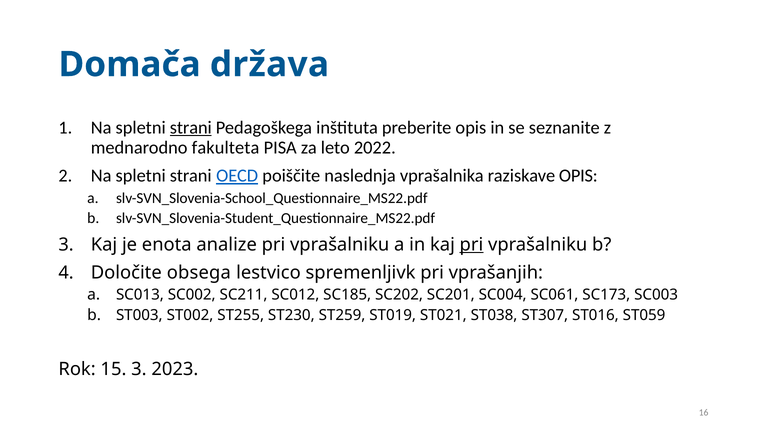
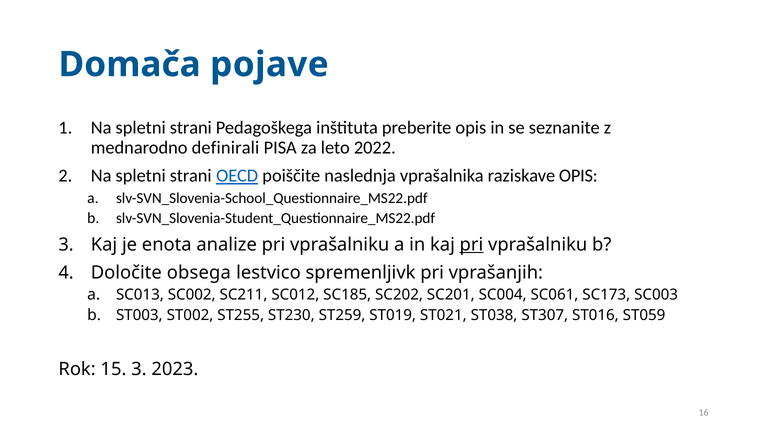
država: država -> pojave (269, 64)
strani underline: present -> none (191, 128)
fakulteta: fakulteta -> definirali (225, 147)
